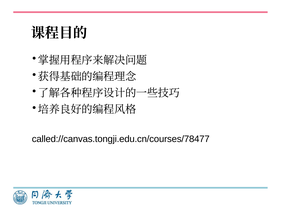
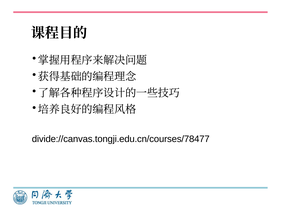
called://canvas.tongji.edu.cn/courses/78477: called://canvas.tongji.edu.cn/courses/78477 -> divide://canvas.tongji.edu.cn/courses/78477 (121, 139)
